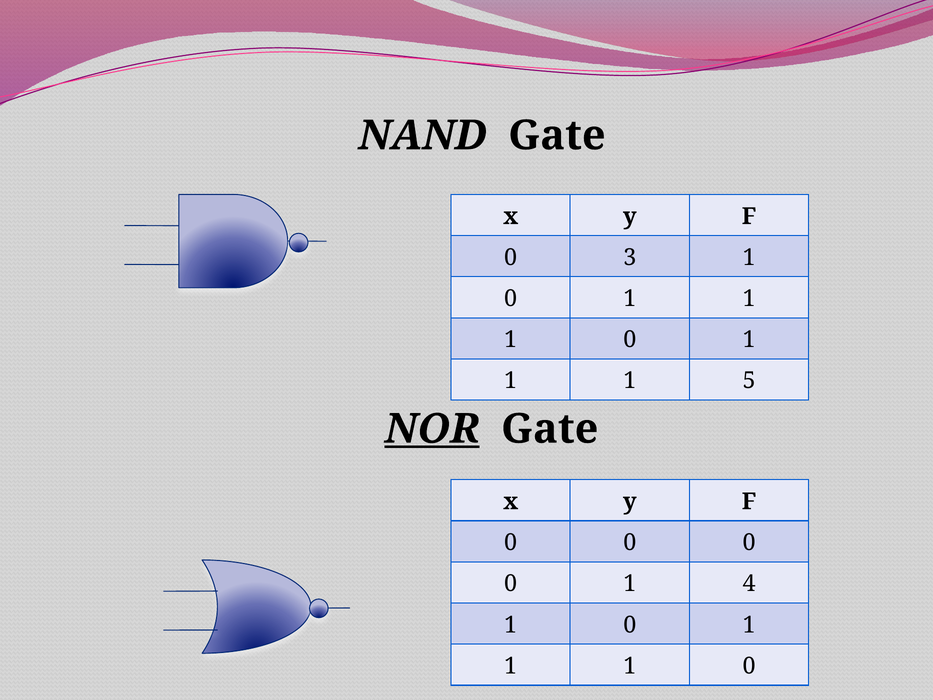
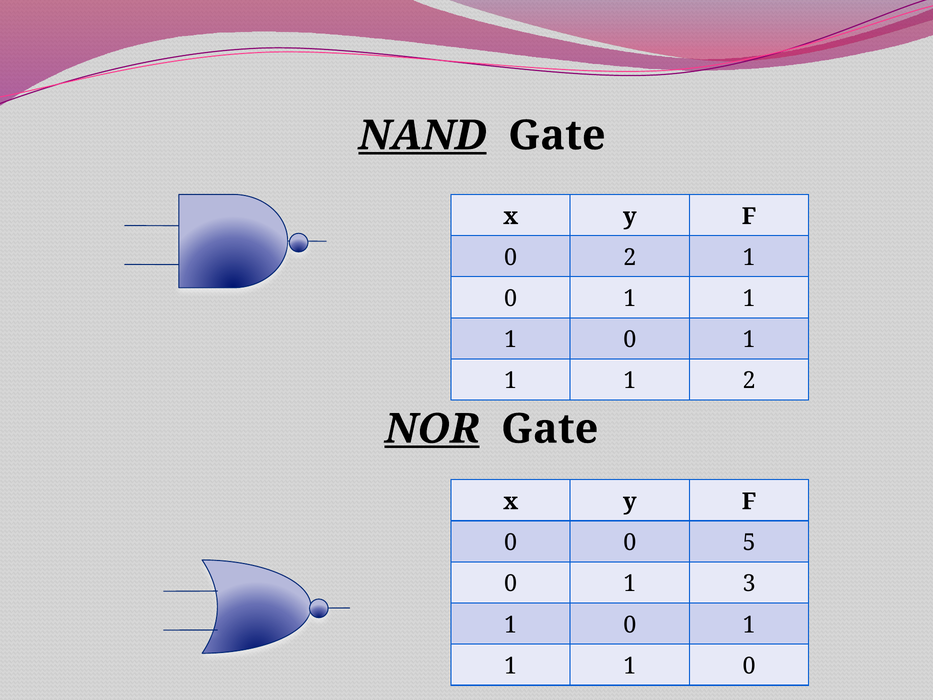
NAND underline: none -> present (423, 136)
0 3: 3 -> 2 (630, 257)
1 5: 5 -> 2 (749, 381)
0: 0 -> 5 (749, 542)
4: 4 -> 3 (749, 584)
